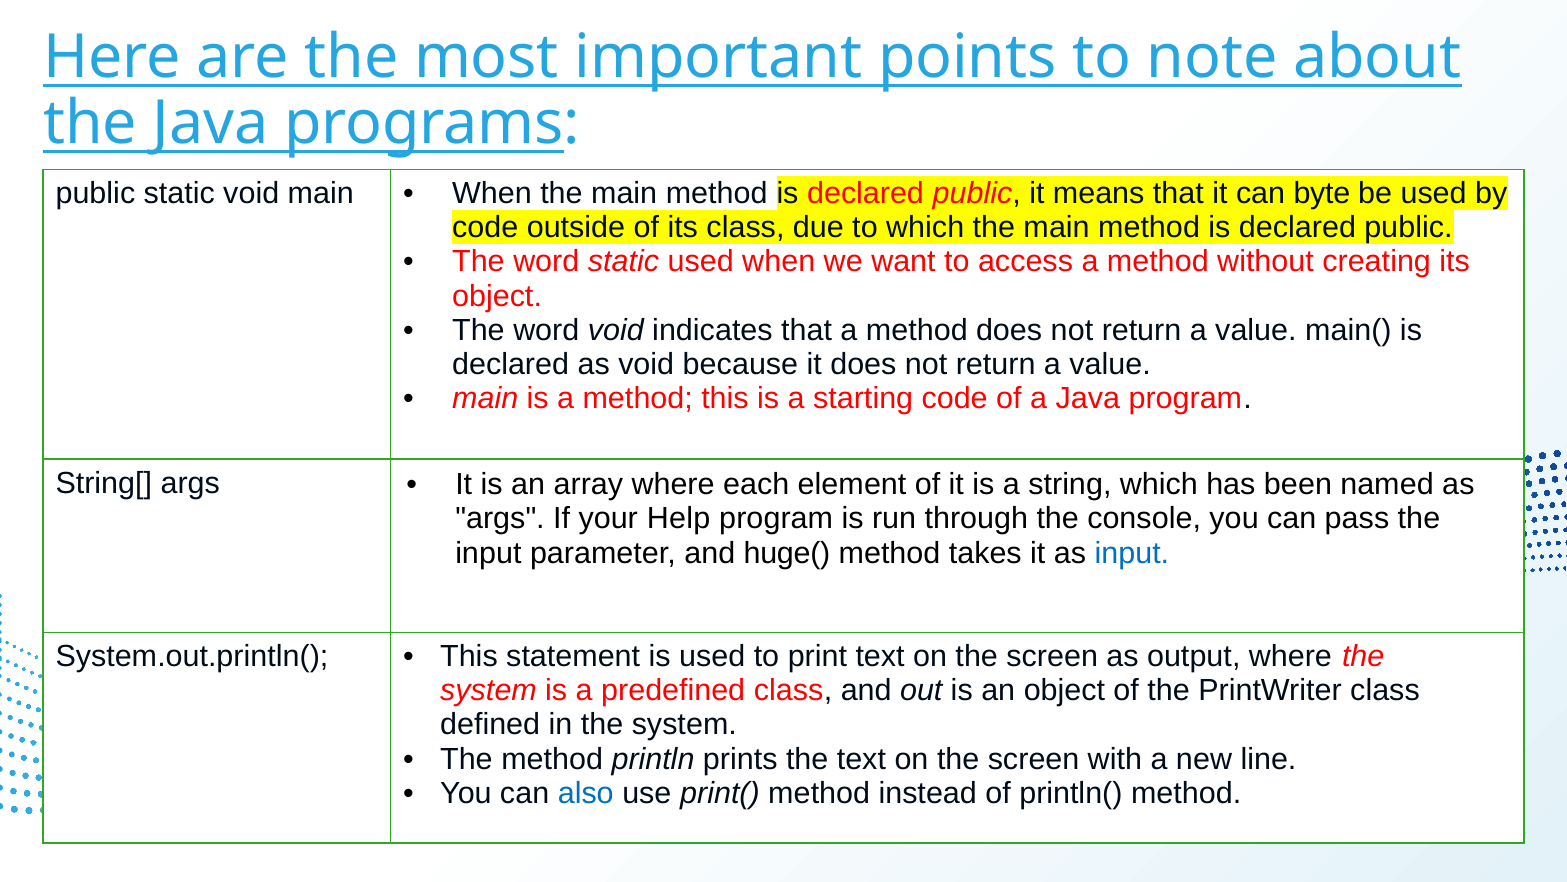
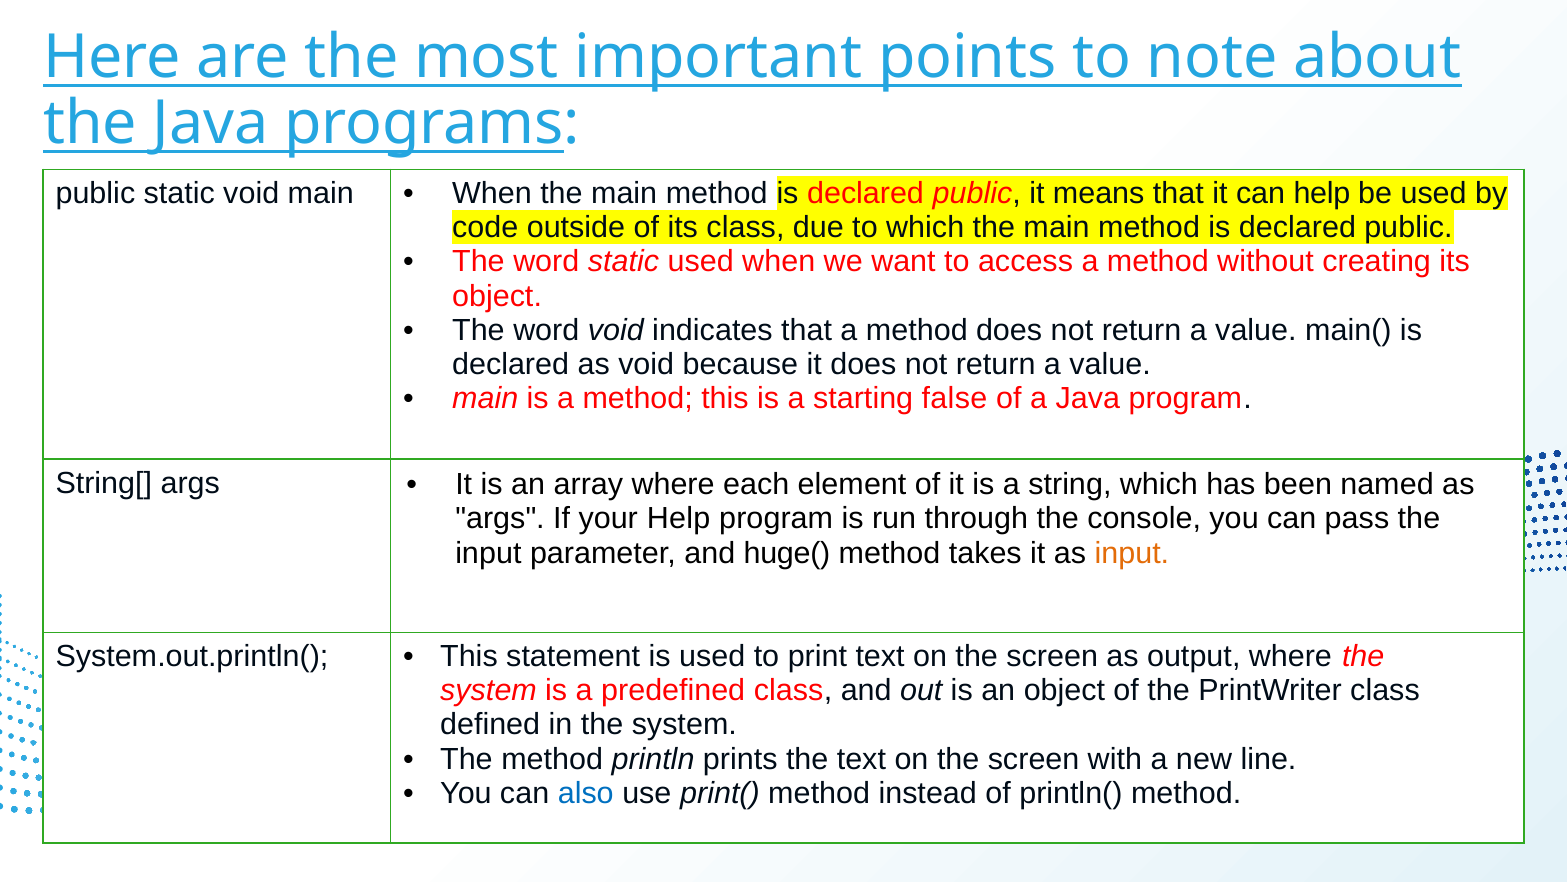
can byte: byte -> help (1322, 193)
starting code: code -> false (954, 399)
input colour: blue -> orange (1132, 553)
